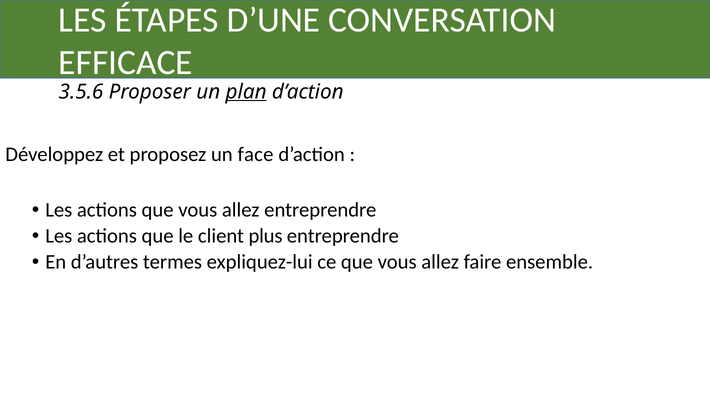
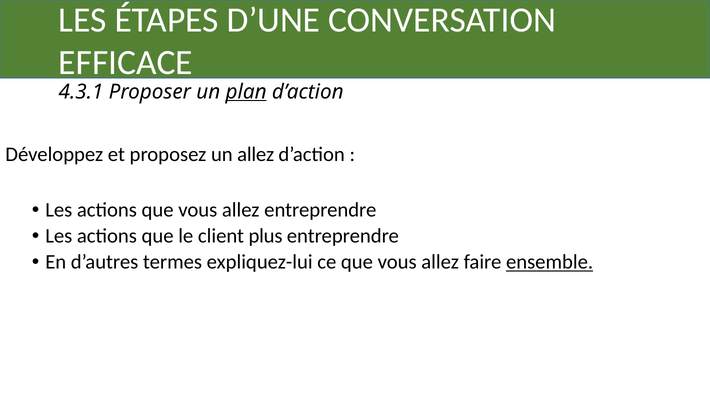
3.5.6: 3.5.6 -> 4.3.1 (81, 92)
un face: face -> allez (256, 154)
ensemble underline: none -> present (550, 262)
